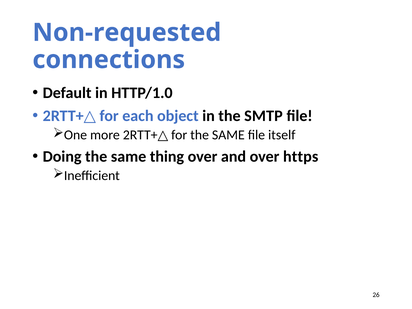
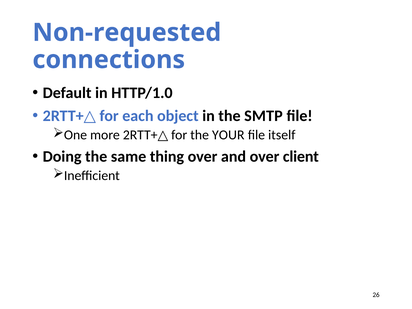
for the SAME: SAME -> YOUR (228, 135)
https: https -> client (301, 157)
